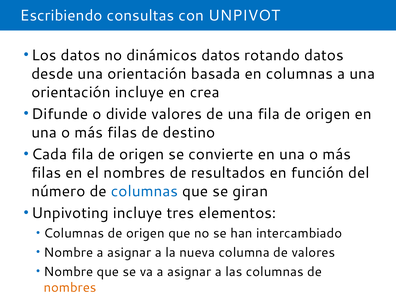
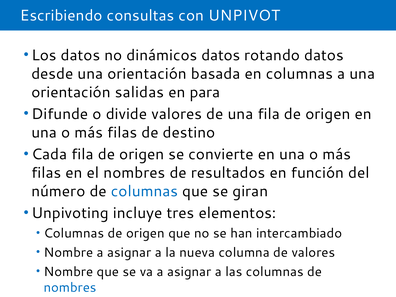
orientación incluye: incluye -> salidas (139, 92)
crea: crea -> para (205, 92)
nombres colour: orange -> blue (70, 288)
